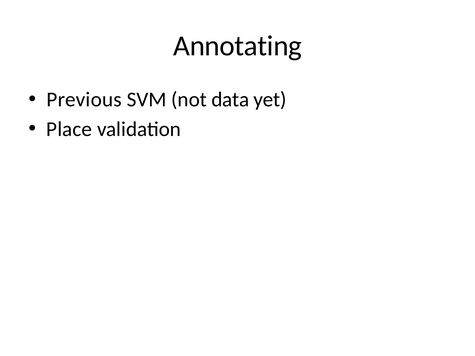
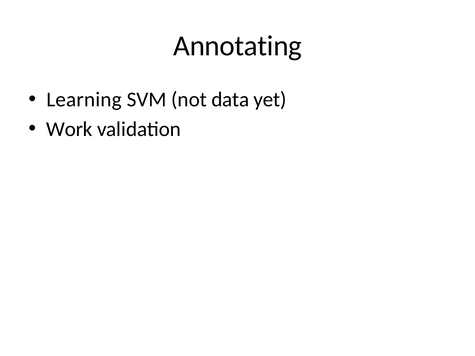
Previous: Previous -> Learning (84, 100)
Place: Place -> Work (69, 129)
